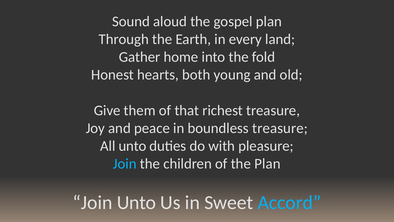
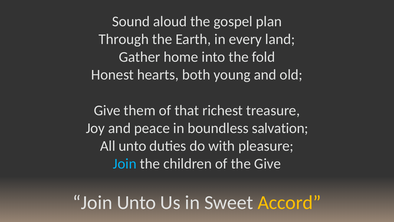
boundless treasure: treasure -> salvation (280, 128)
the Plan: Plan -> Give (268, 163)
Accord colour: light blue -> yellow (289, 202)
